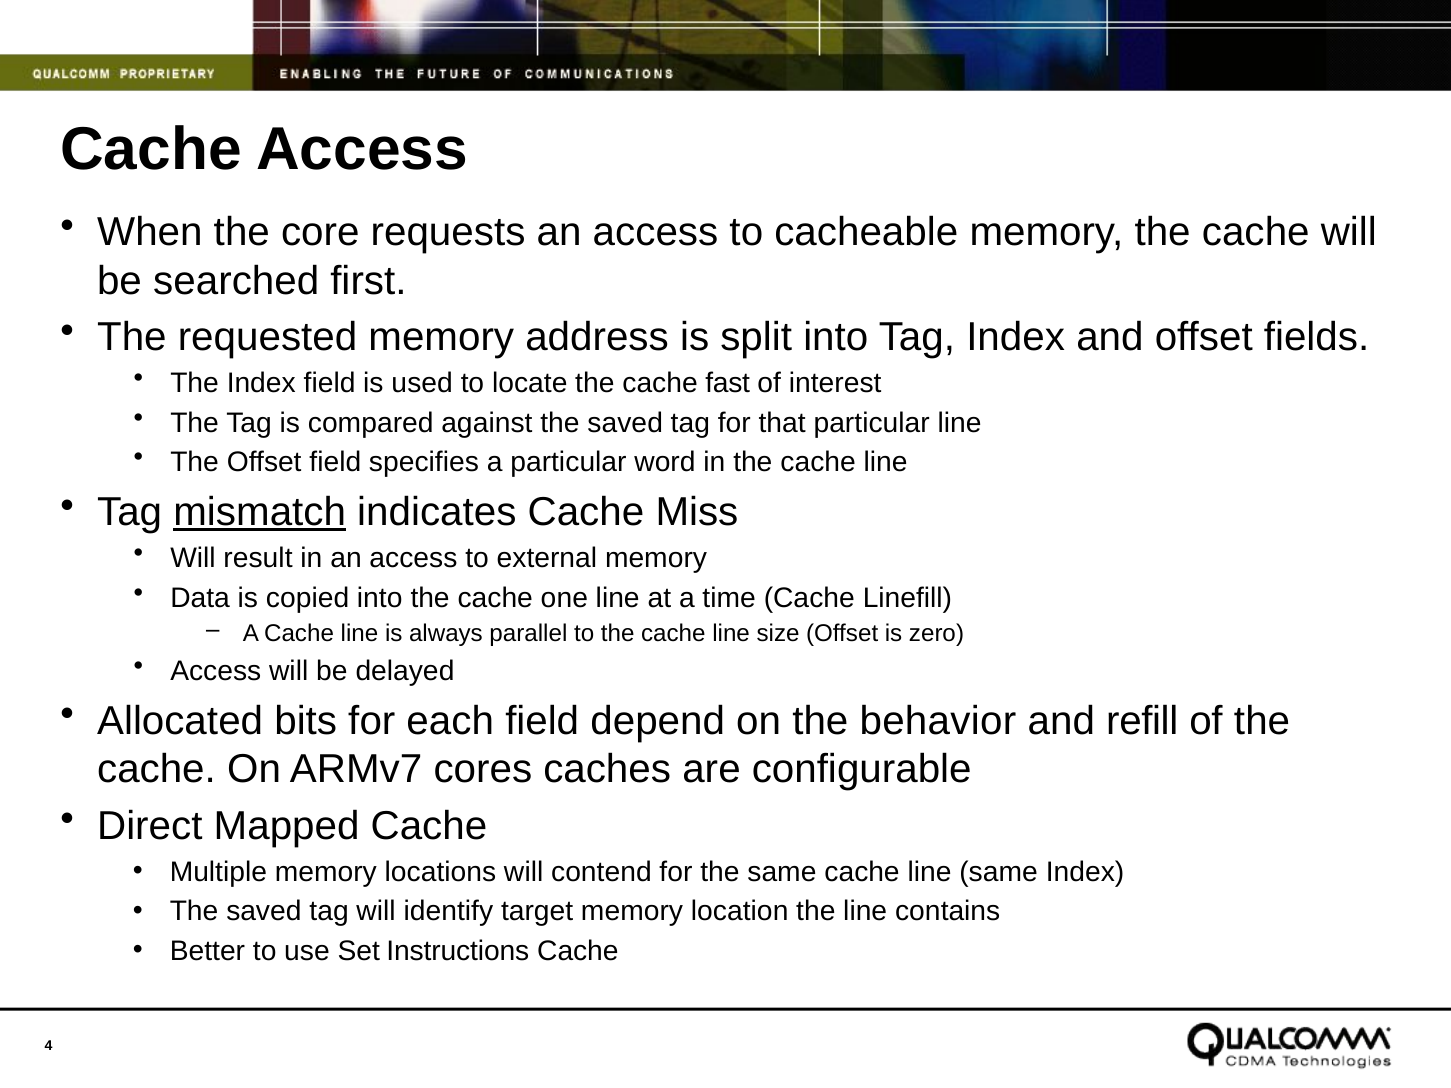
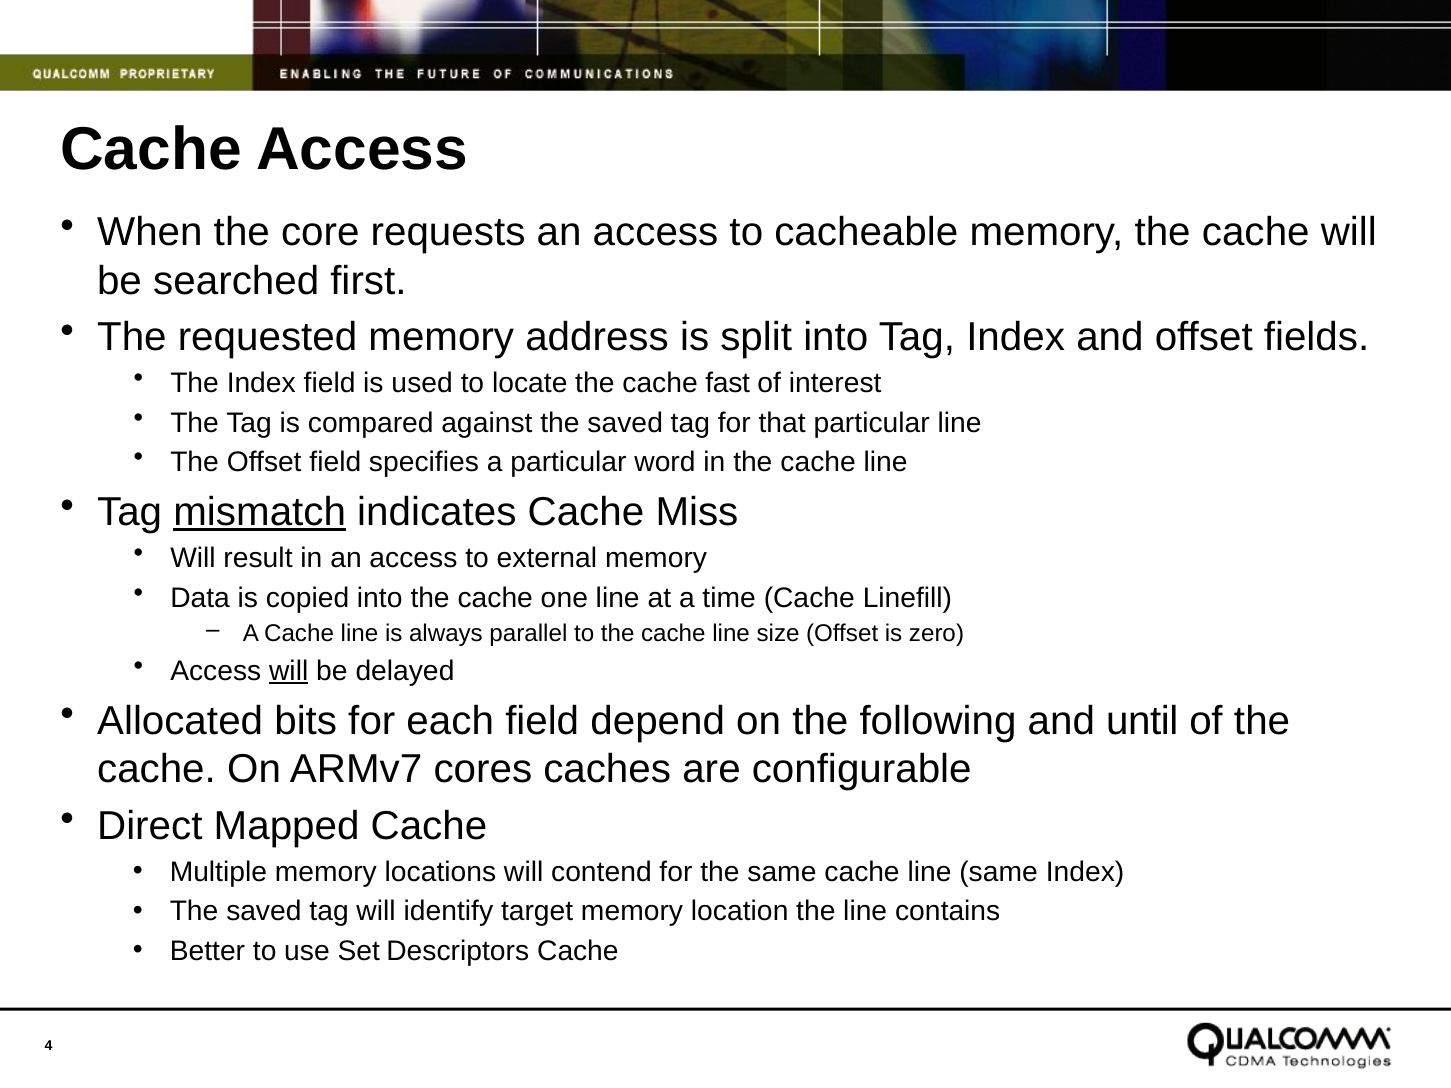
will underline: none -> present (289, 671)
behavior: behavior -> following (938, 721)
refill: refill -> until (1142, 721)
Instructions: Instructions -> Descriptors (458, 951)
